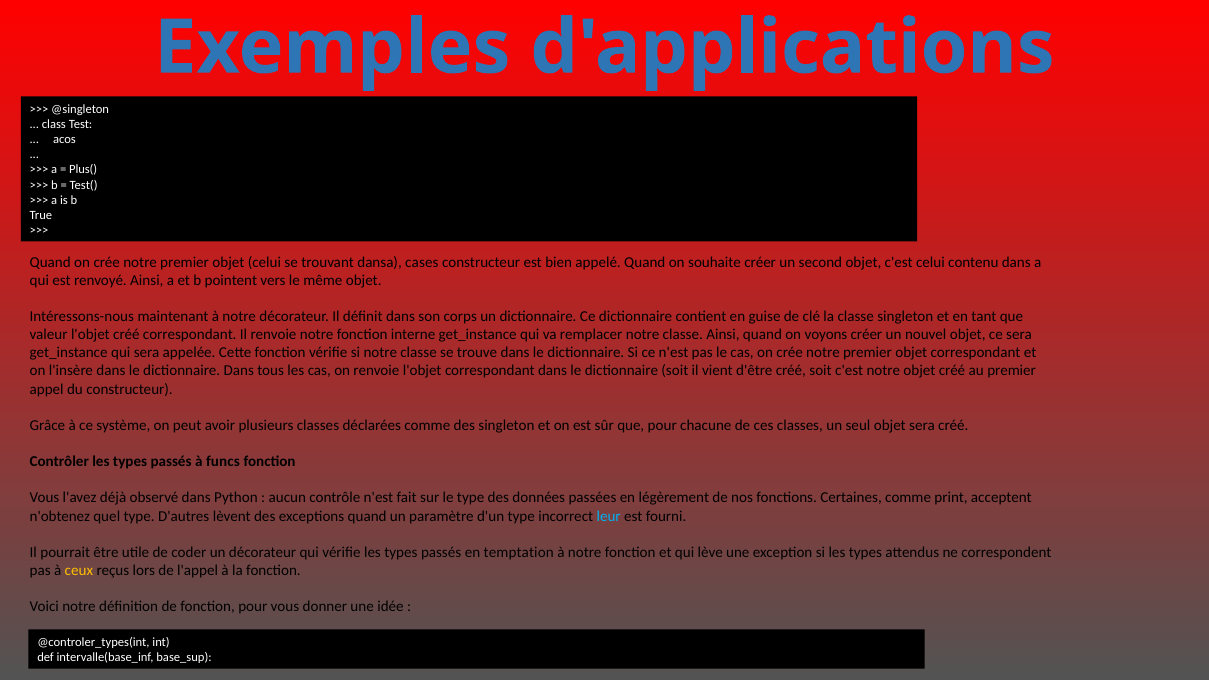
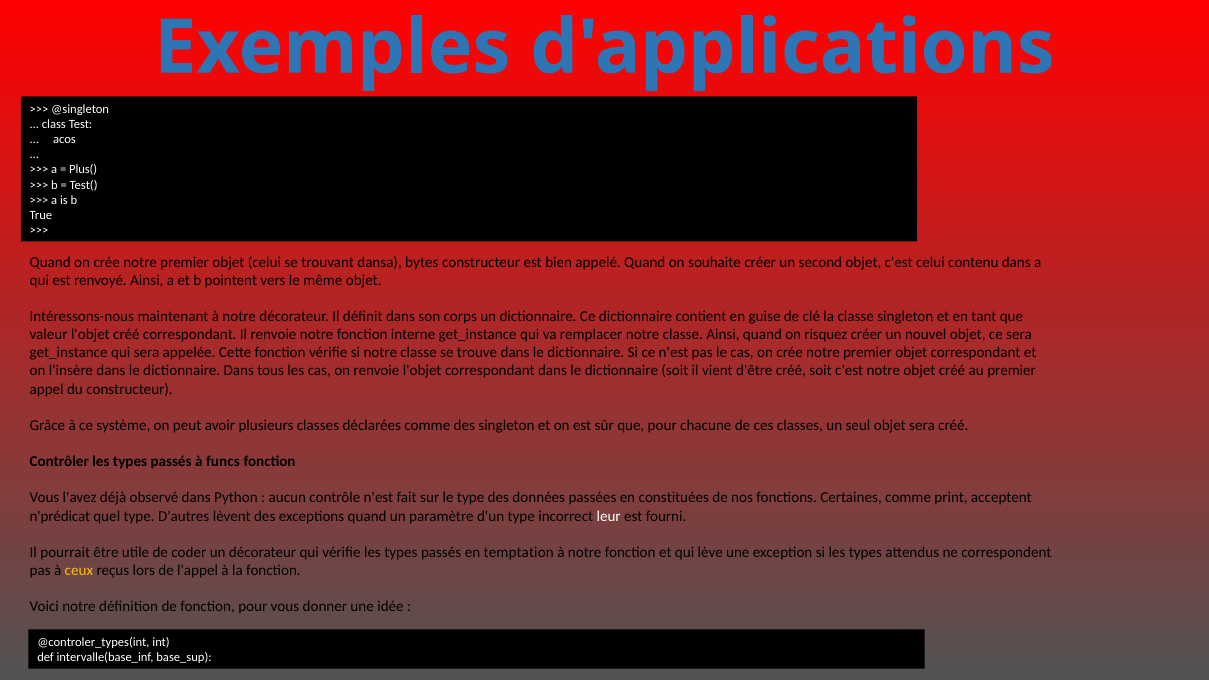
cases: cases -> bytes (422, 262)
voyons: voyons -> risquez (826, 335)
légèrement: légèrement -> constituées (674, 498)
n'obtenez: n'obtenez -> n'prédicat (60, 516)
leur colour: light blue -> white (609, 516)
